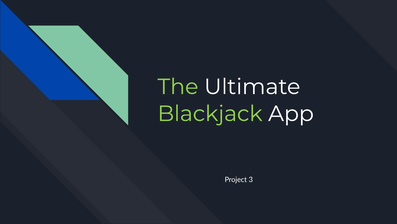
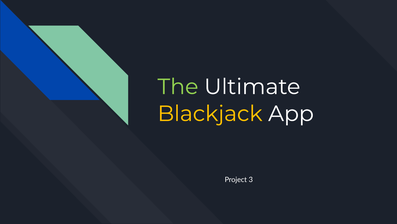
Blackjack colour: light green -> yellow (210, 113)
